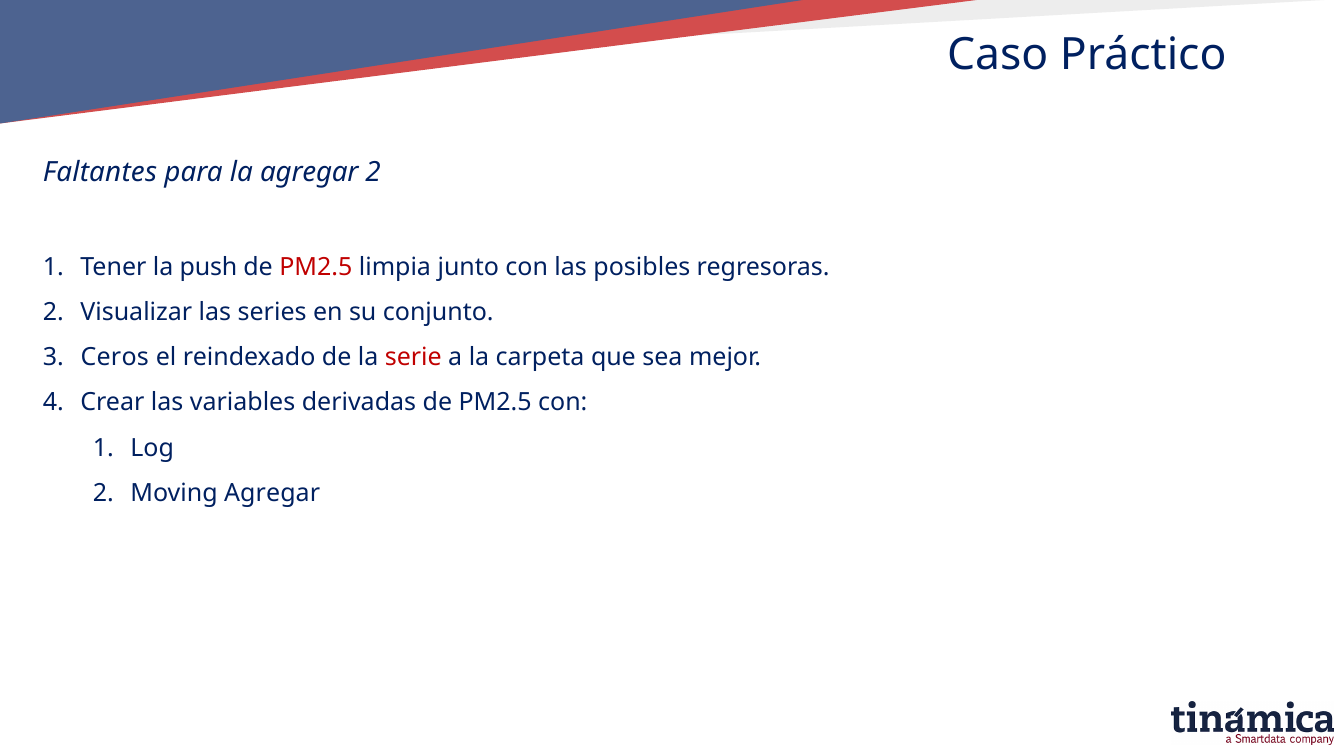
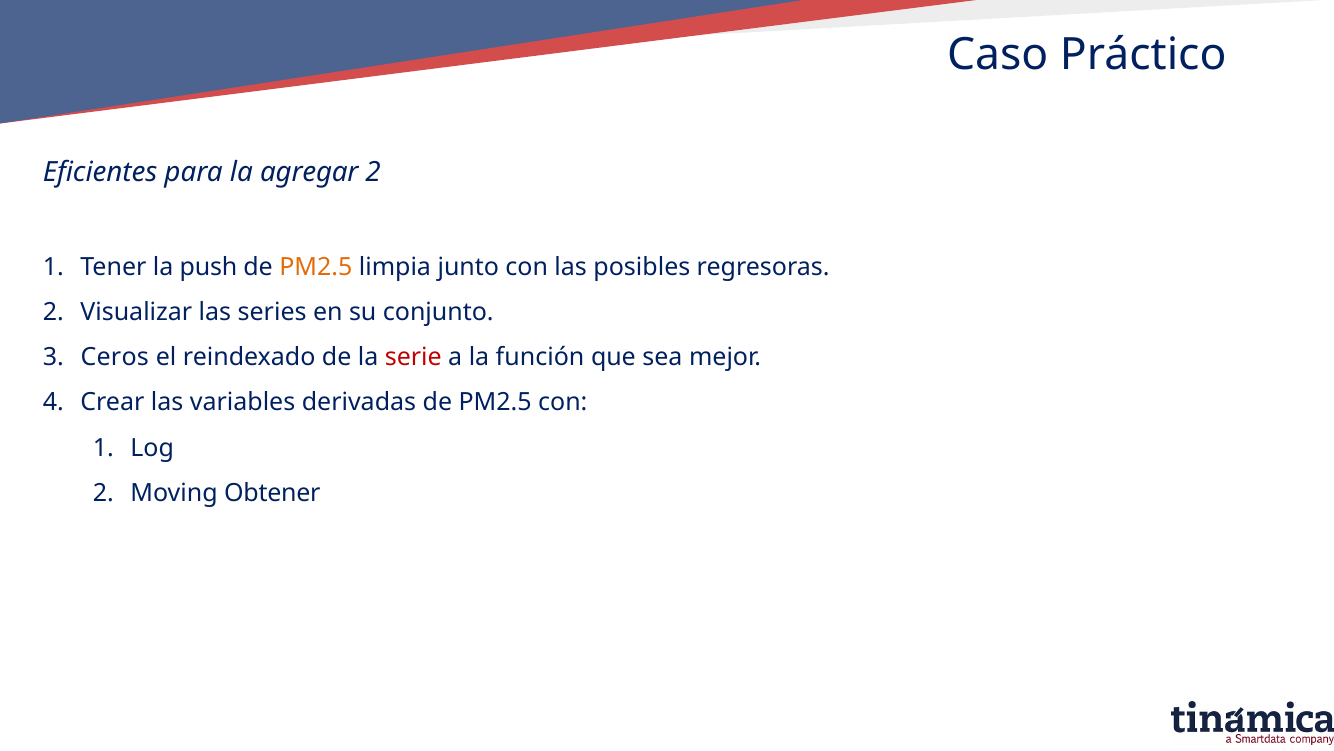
Faltantes: Faltantes -> Eficientes (100, 172)
PM2.5 colour: red -> orange (316, 267)
carpeta: carpeta -> función (540, 357)
Moving Agregar: Agregar -> Obtener (272, 492)
